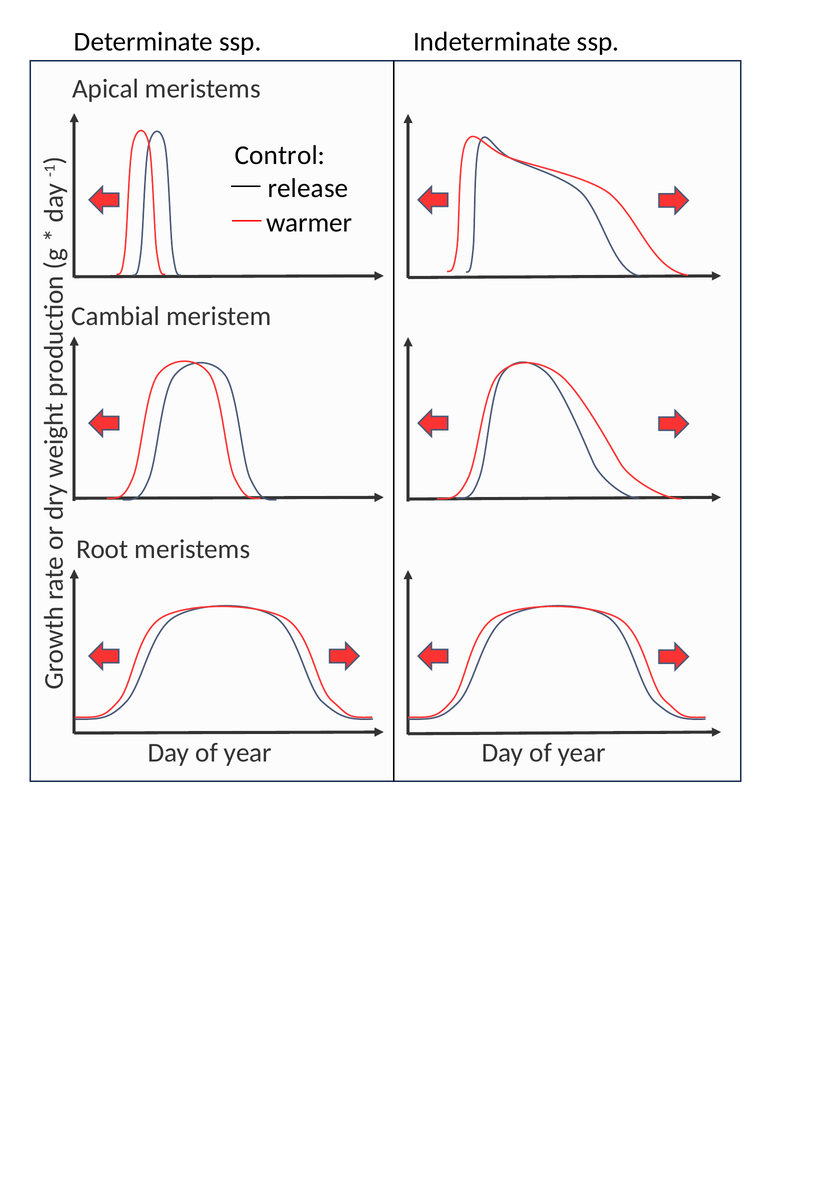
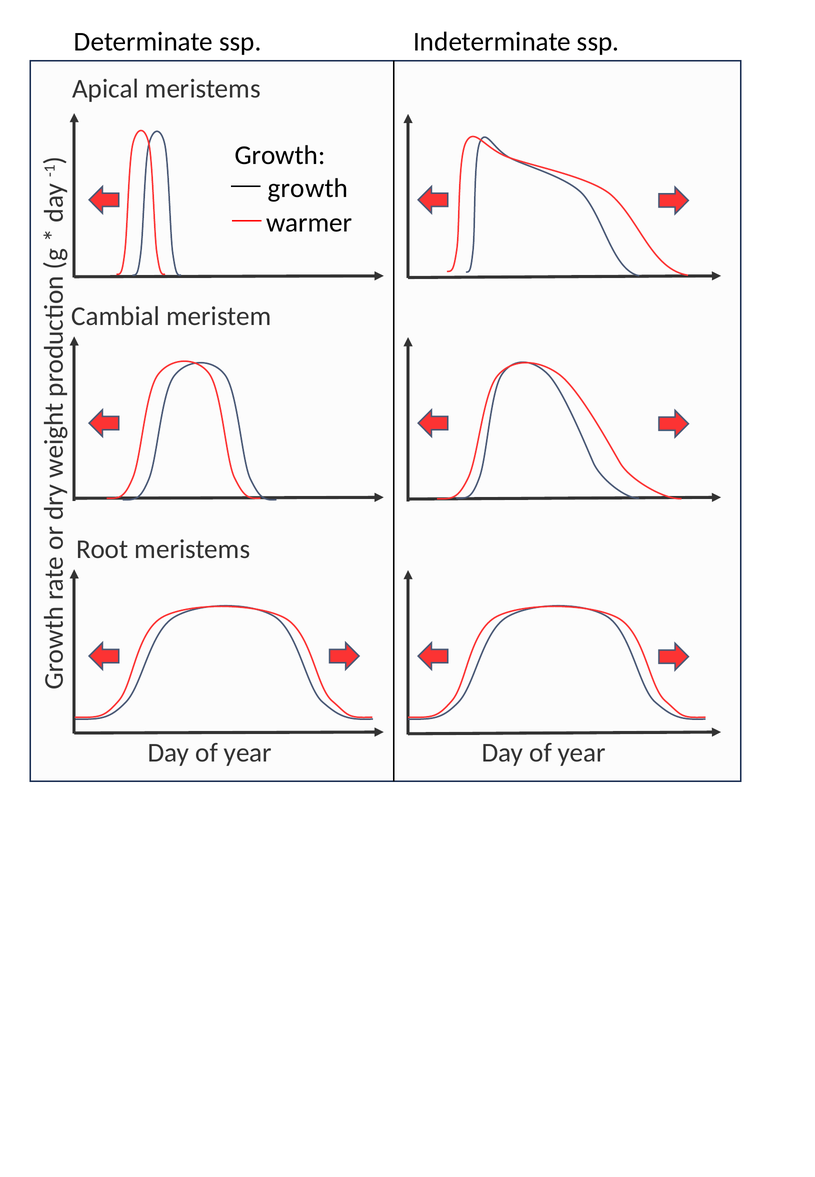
Control: Control -> Growth (280, 155)
release: release -> growth (308, 188)
